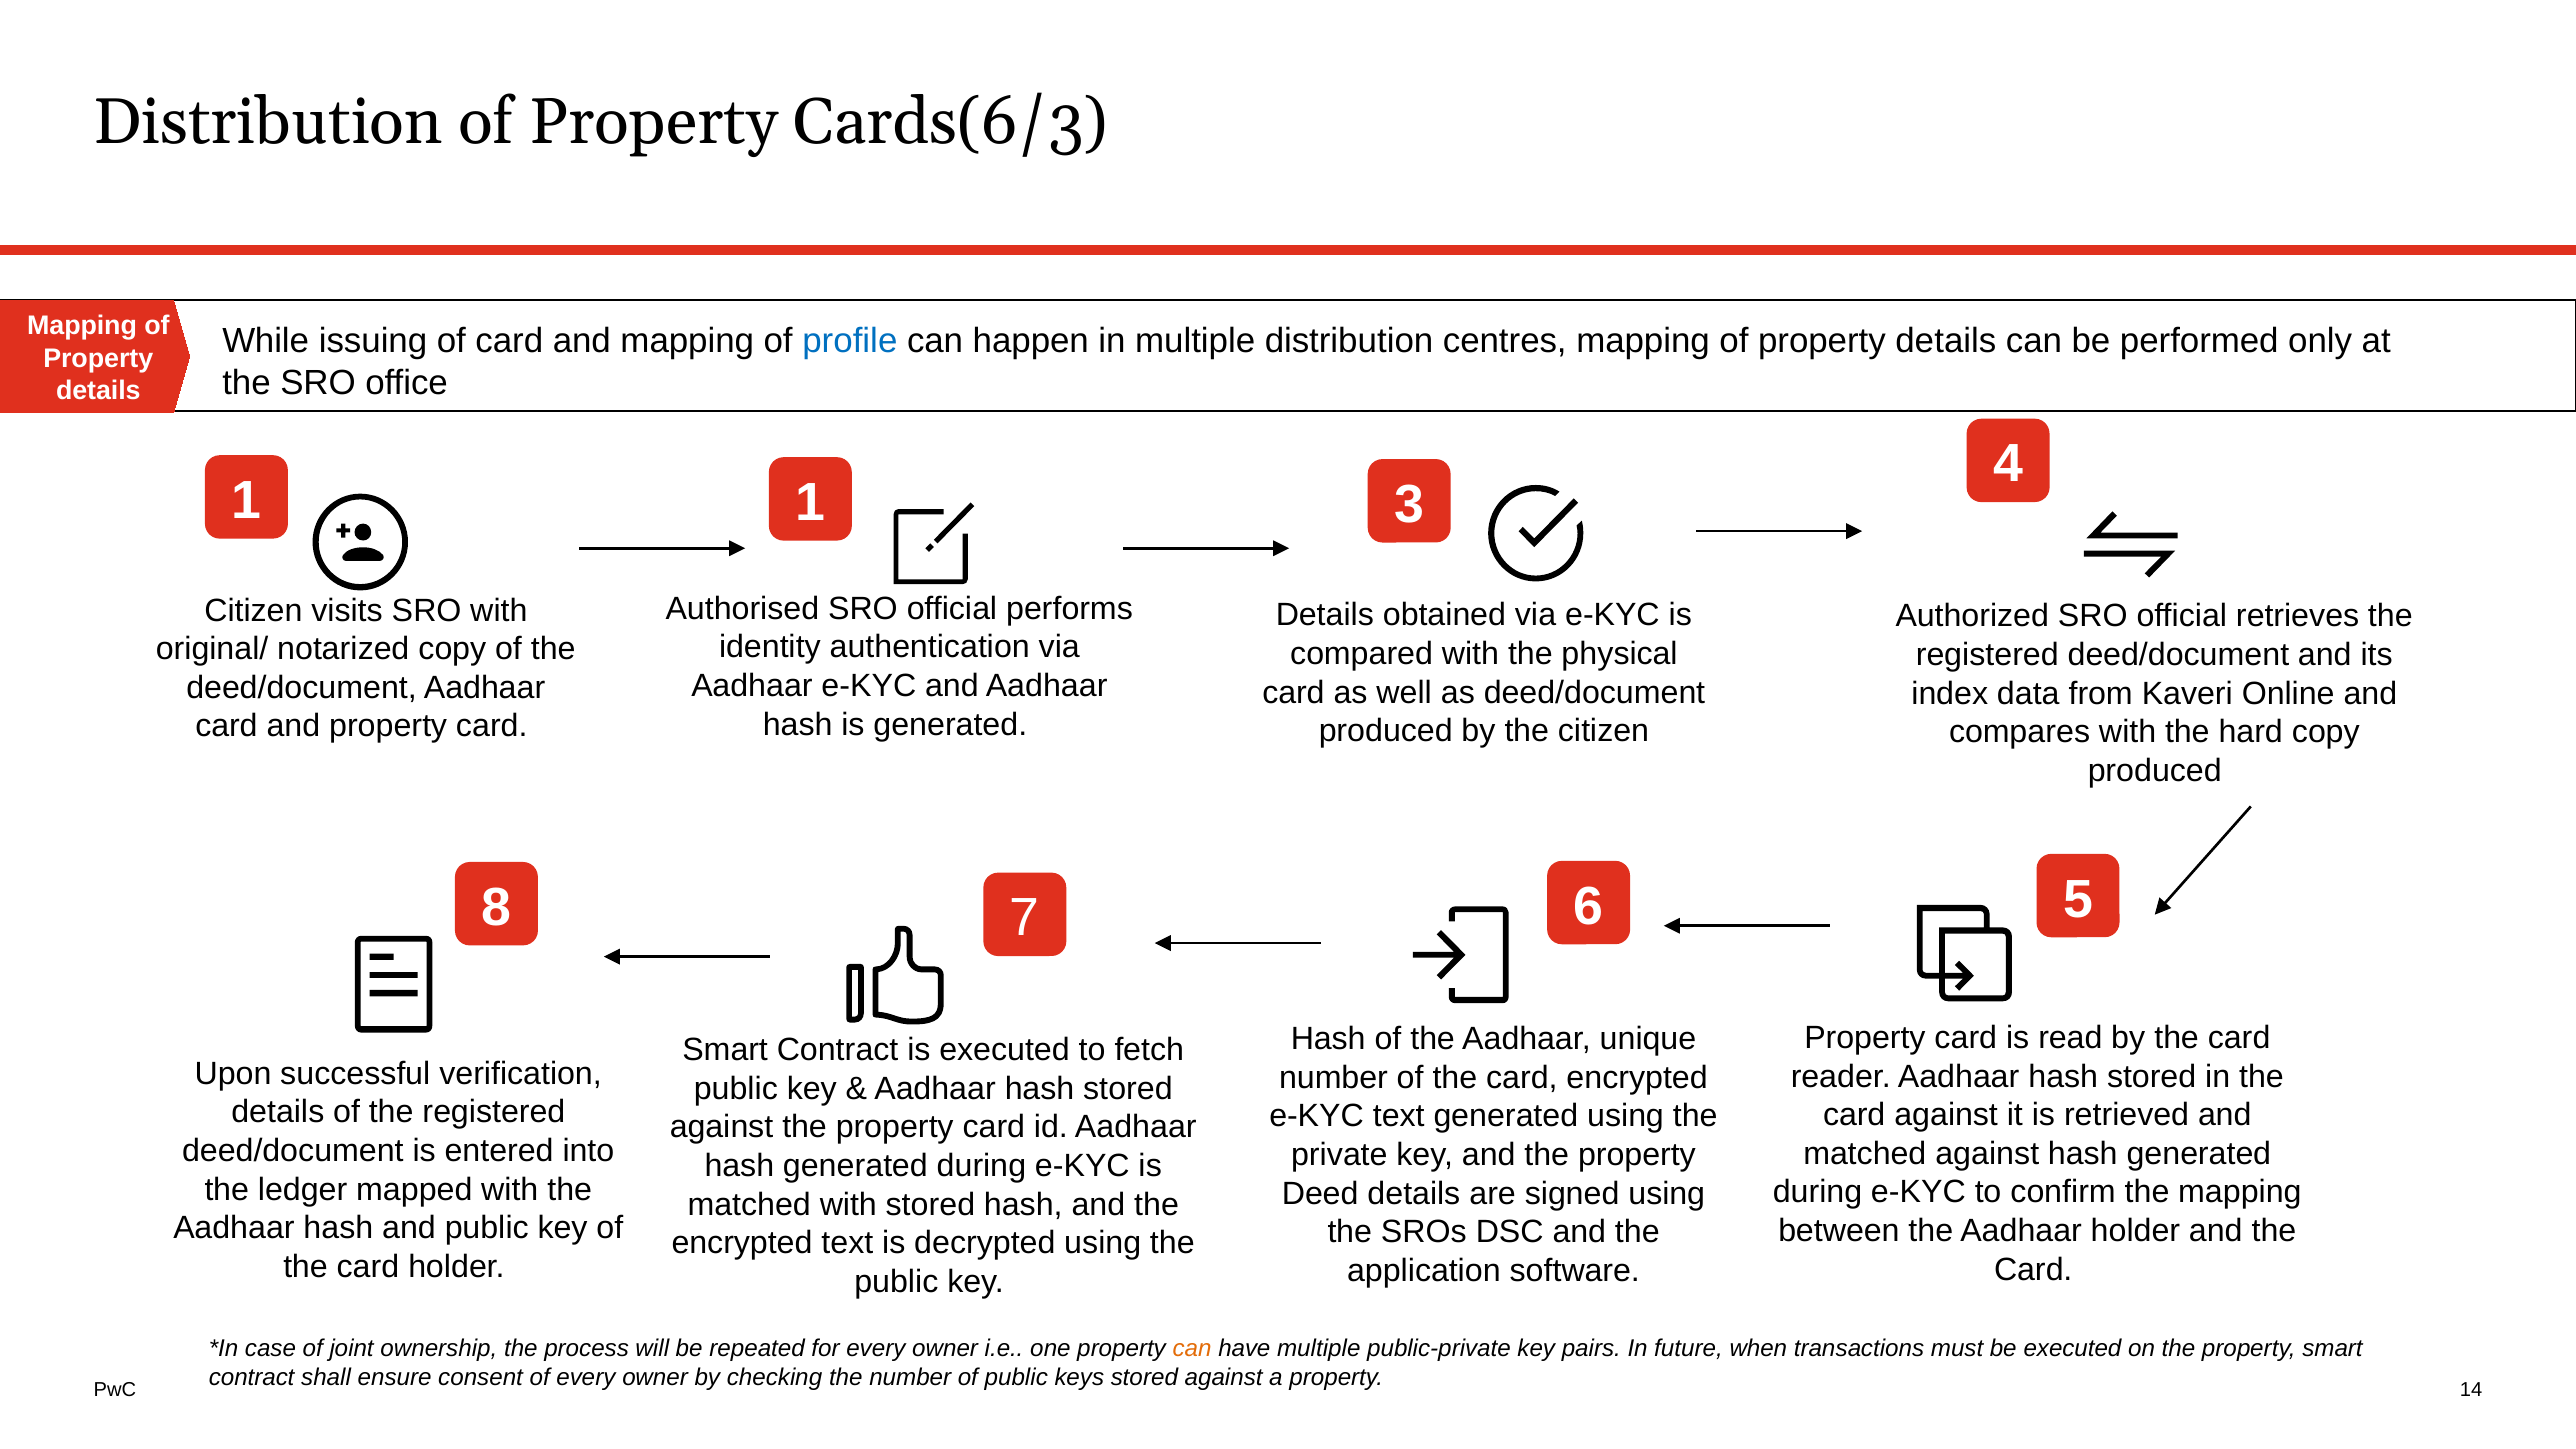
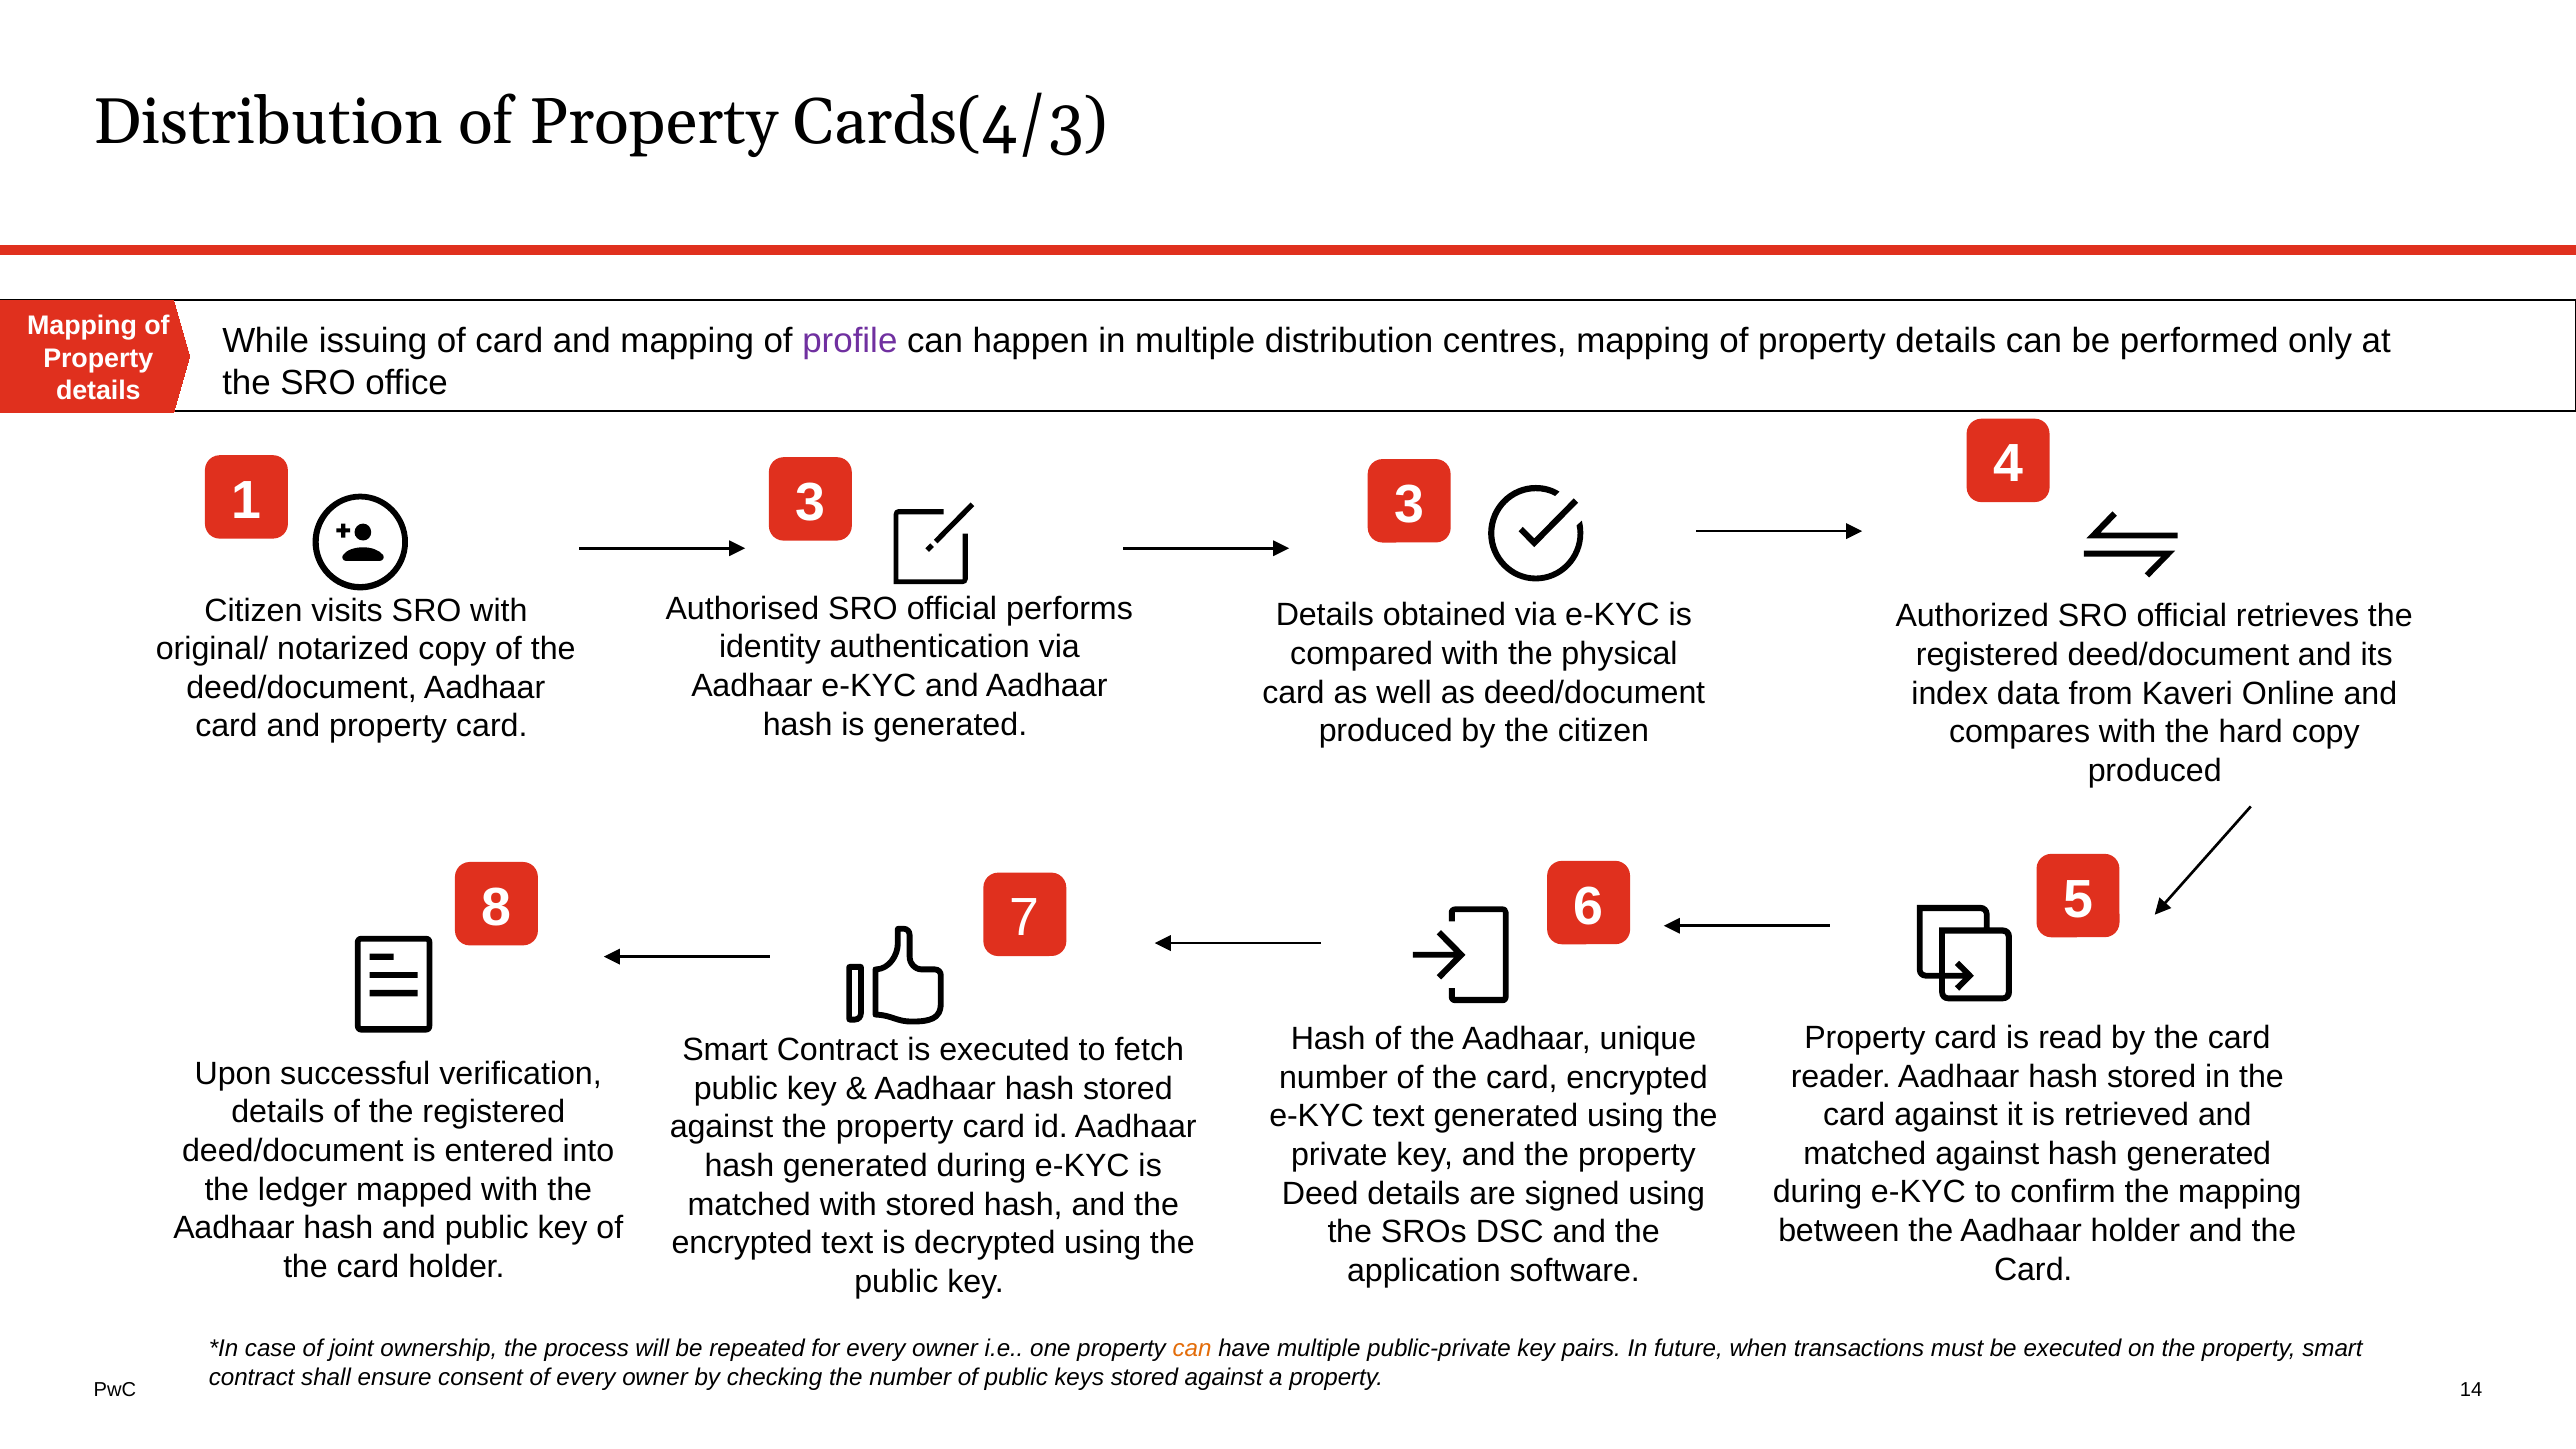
Cards(6/3: Cards(6/3 -> Cards(4/3 (950, 123)
profile colour: blue -> purple (850, 341)
1 1: 1 -> 3 (810, 503)
